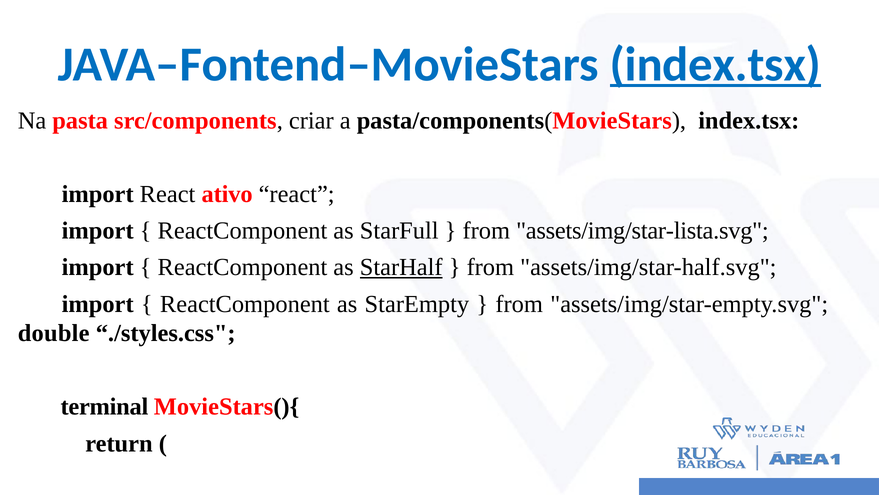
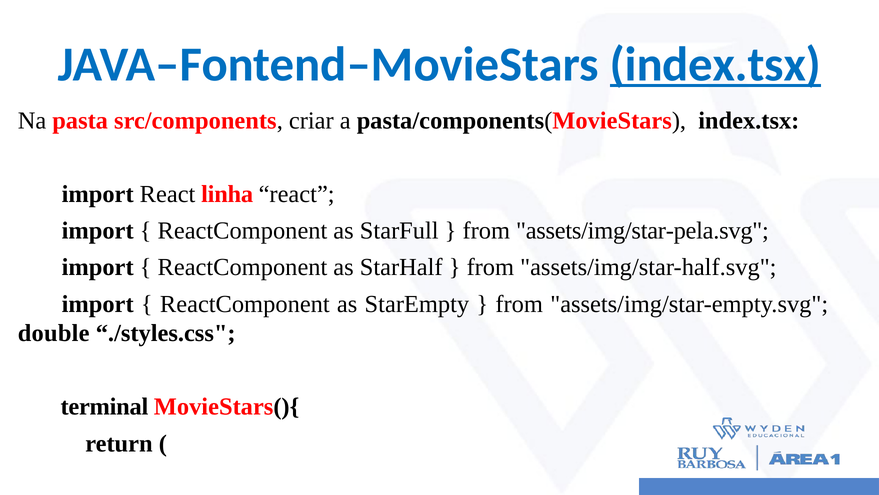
ativo: ativo -> linha (227, 194)
assets/img/star-lista.svg: assets/img/star-lista.svg -> assets/img/star-pela.svg (642, 230)
StarHalf underline: present -> none (401, 267)
